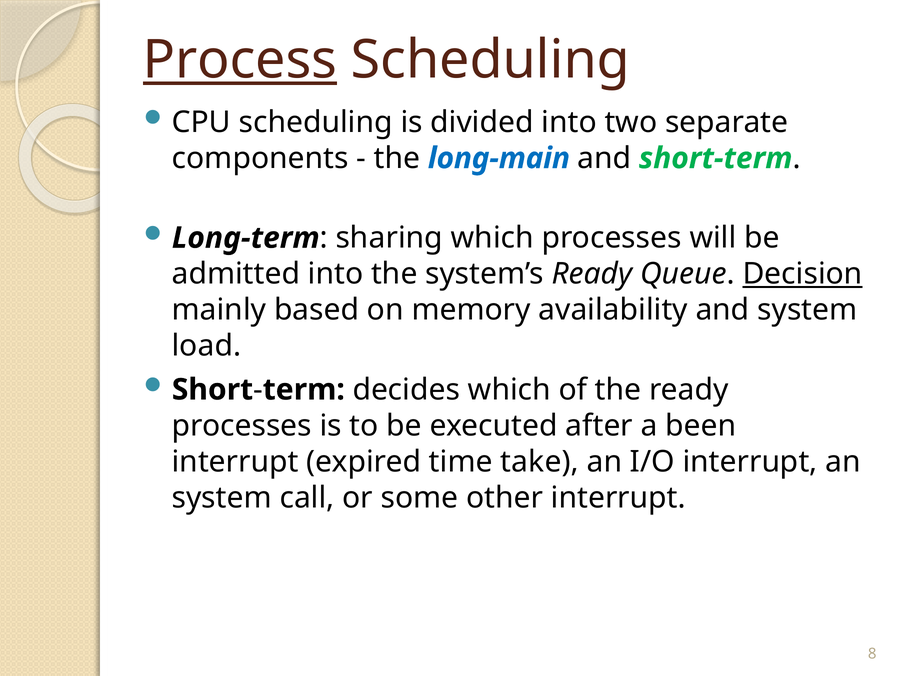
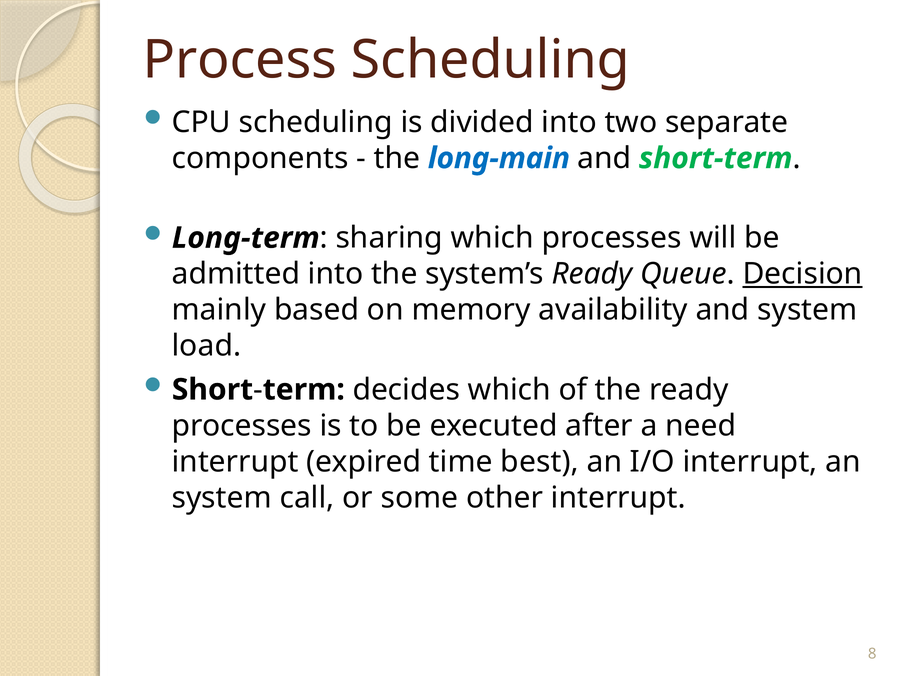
Process underline: present -> none (240, 60)
been: been -> need (701, 426)
take: take -> best (540, 462)
